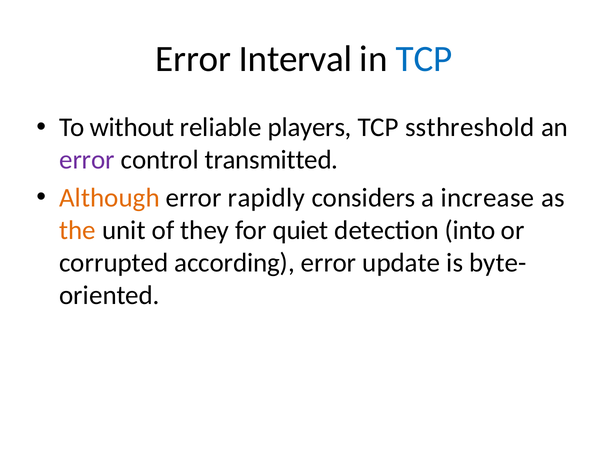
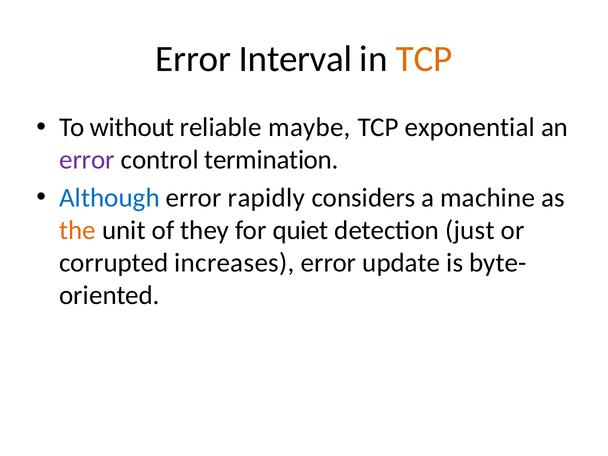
TCP colour: blue -> orange (424, 59)
players: players -> maybe (309, 128)
ssthreshold: ssthreshold -> exponential (470, 128)
transmitted: transmitted -> termination (272, 160)
Although colour: orange -> blue (110, 198)
increase: increase -> machine (488, 198)
into: into -> just (470, 230)
according: according -> increases (234, 263)
